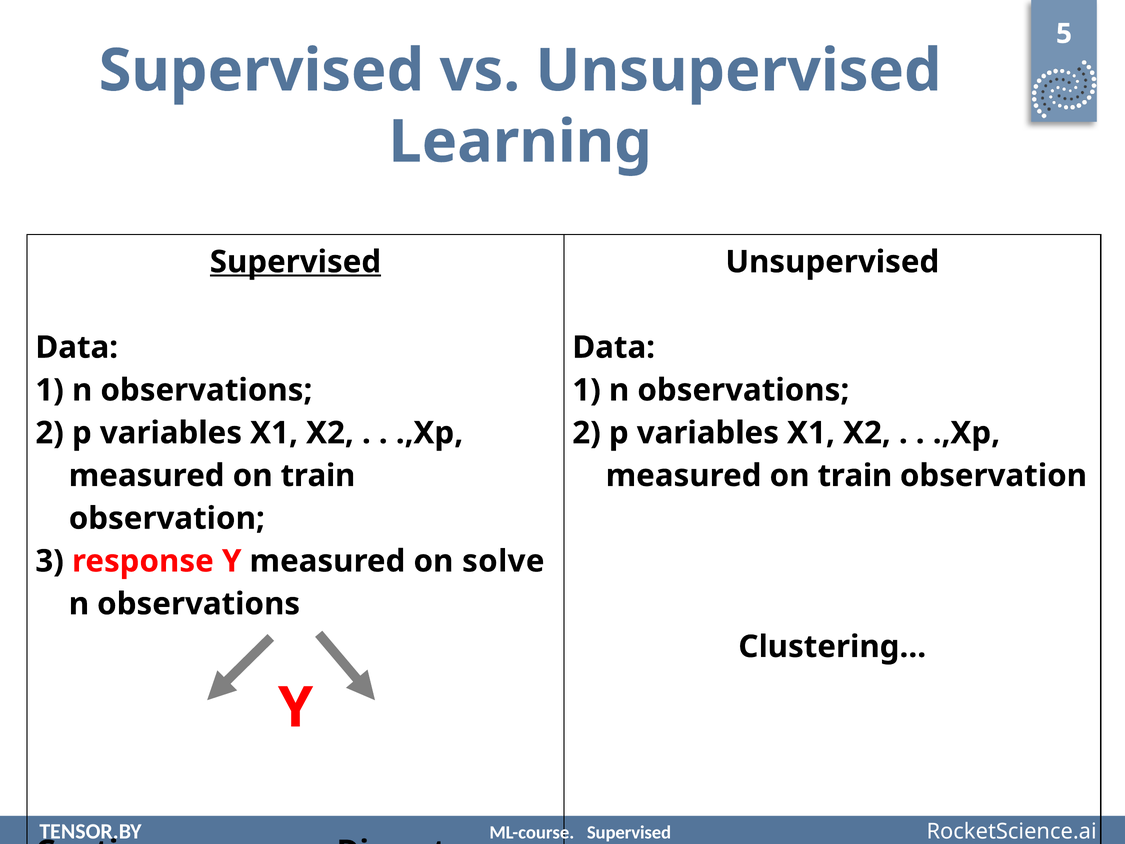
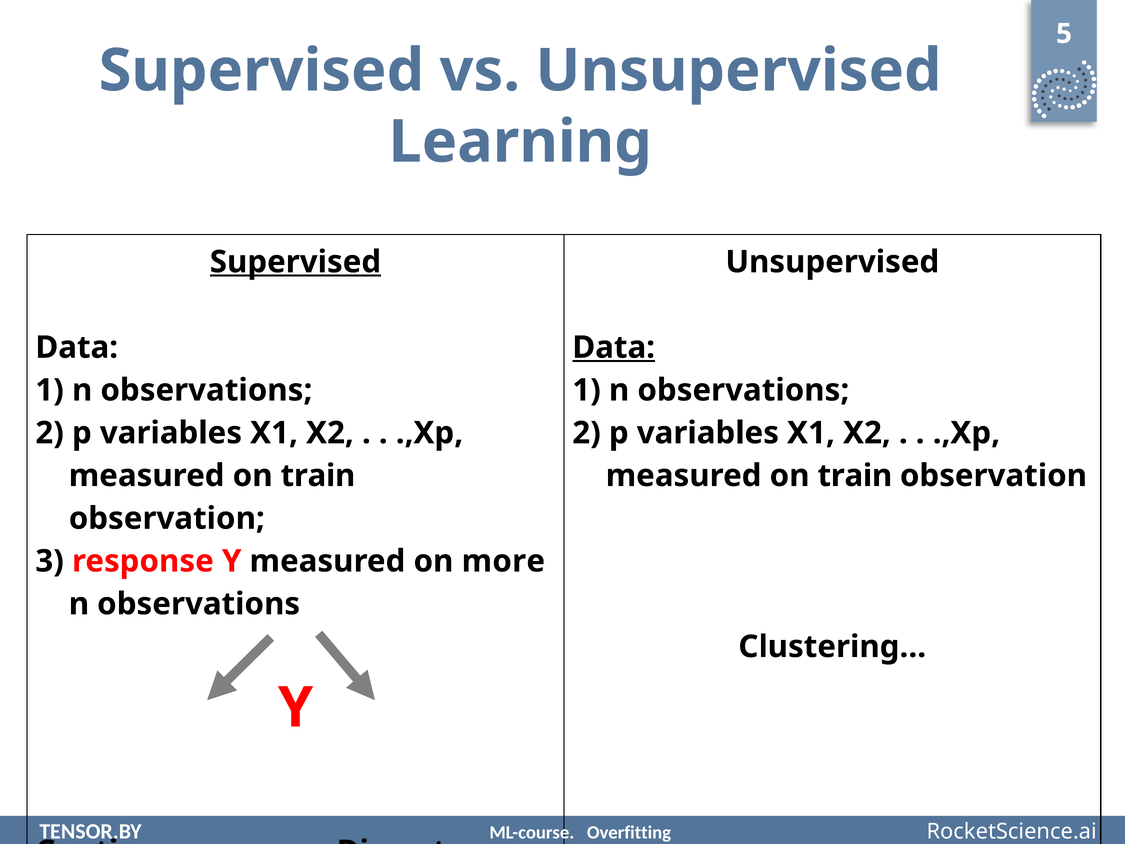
Data underline: none -> present (614, 347)
solve: solve -> more (503, 561)
ML-course Supervised: Supervised -> Overfitting (629, 832)
